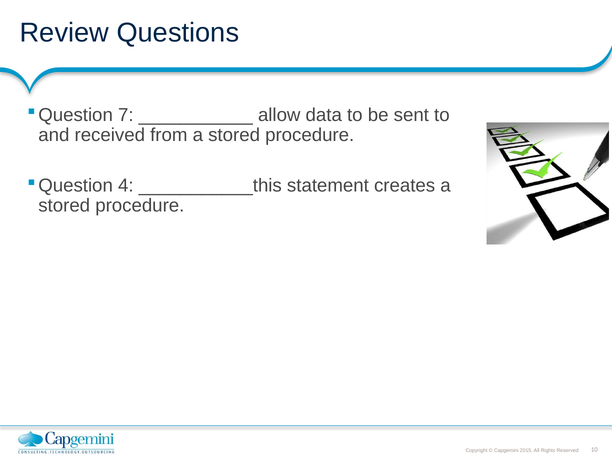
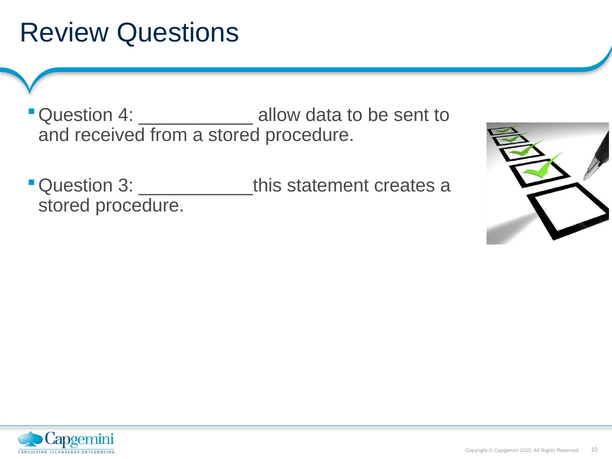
7: 7 -> 4 (126, 115)
4: 4 -> 3 (126, 186)
